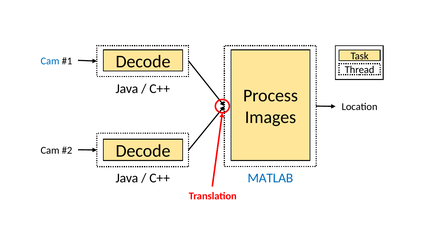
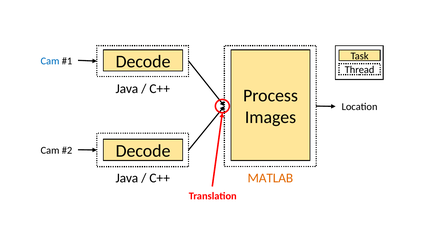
MATLAB colour: blue -> orange (270, 178)
